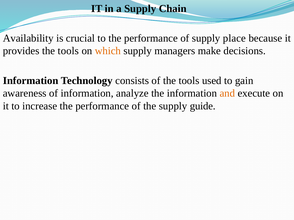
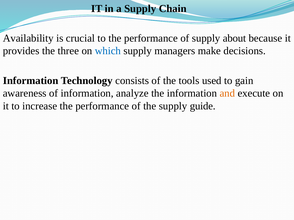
place: place -> about (234, 38)
provides the tools: tools -> three (68, 51)
which colour: orange -> blue (108, 51)
